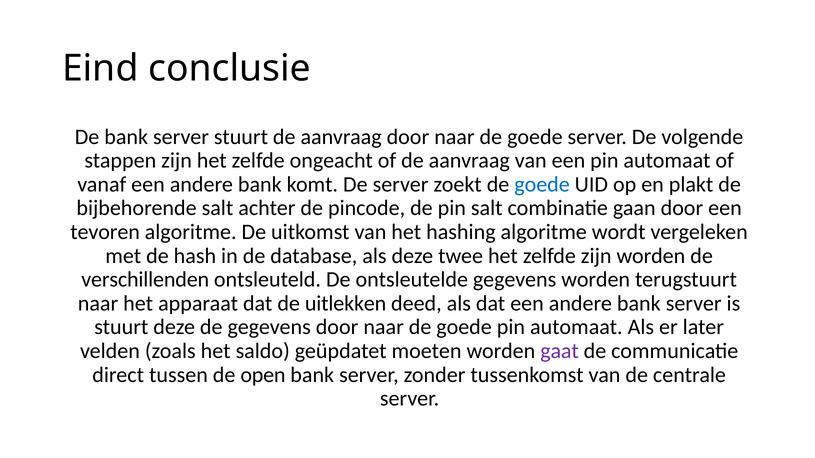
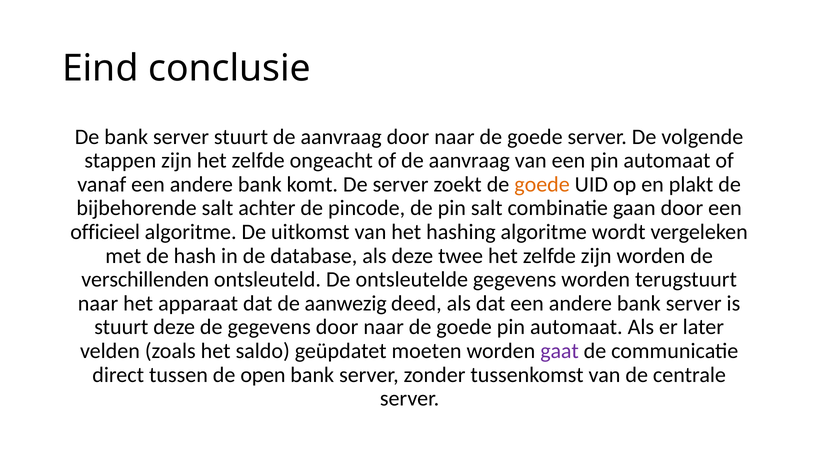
goede colour: blue -> orange (542, 185)
tevoren: tevoren -> officieel (105, 232)
uitlekken: uitlekken -> aanwezig (346, 304)
